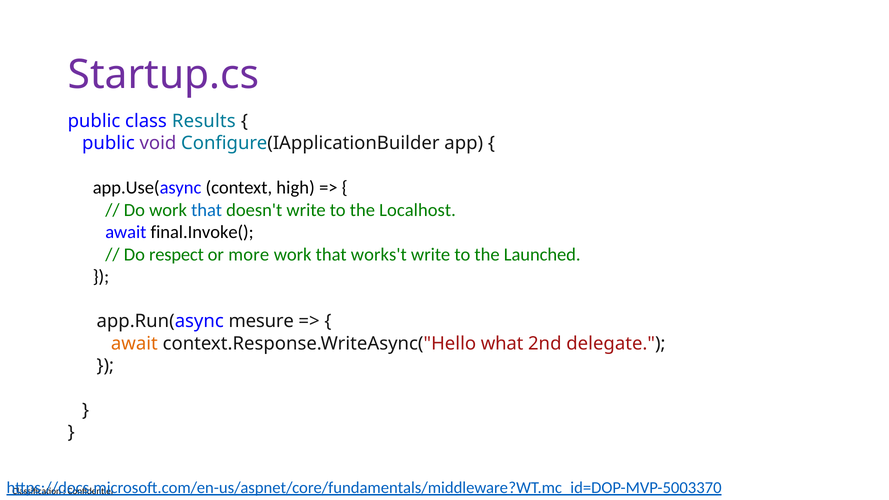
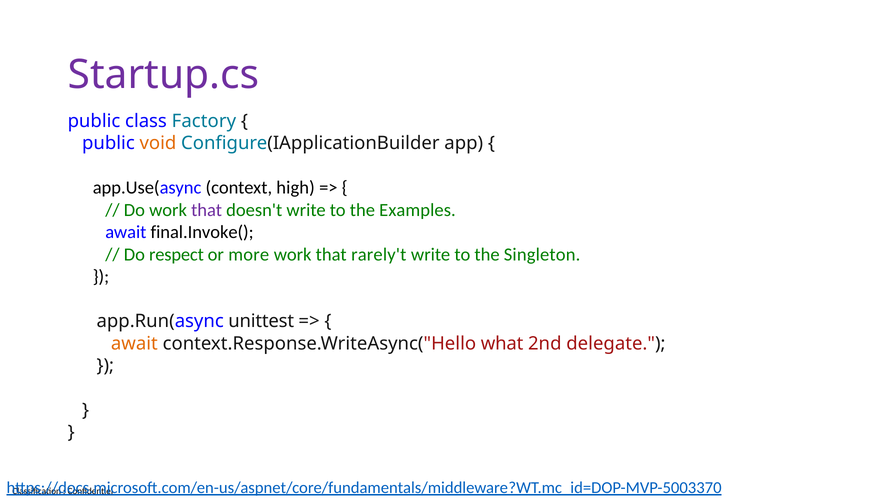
Results: Results -> Factory (204, 121)
void colour: purple -> orange (158, 143)
that colour: blue -> purple (207, 210)
Localhost: Localhost -> Examples (418, 210)
works't: works't -> rarely't (379, 255)
Launched: Launched -> Singleton (542, 255)
mesure: mesure -> unittest (261, 321)
